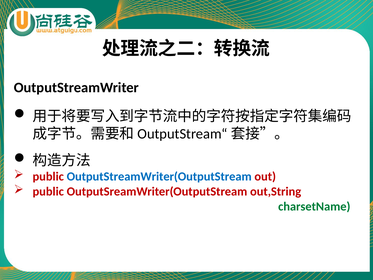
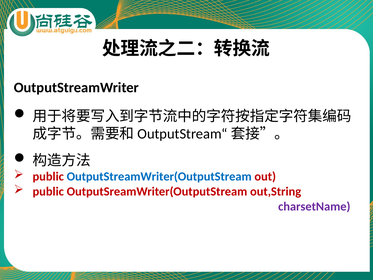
charsetName colour: green -> purple (314, 206)
